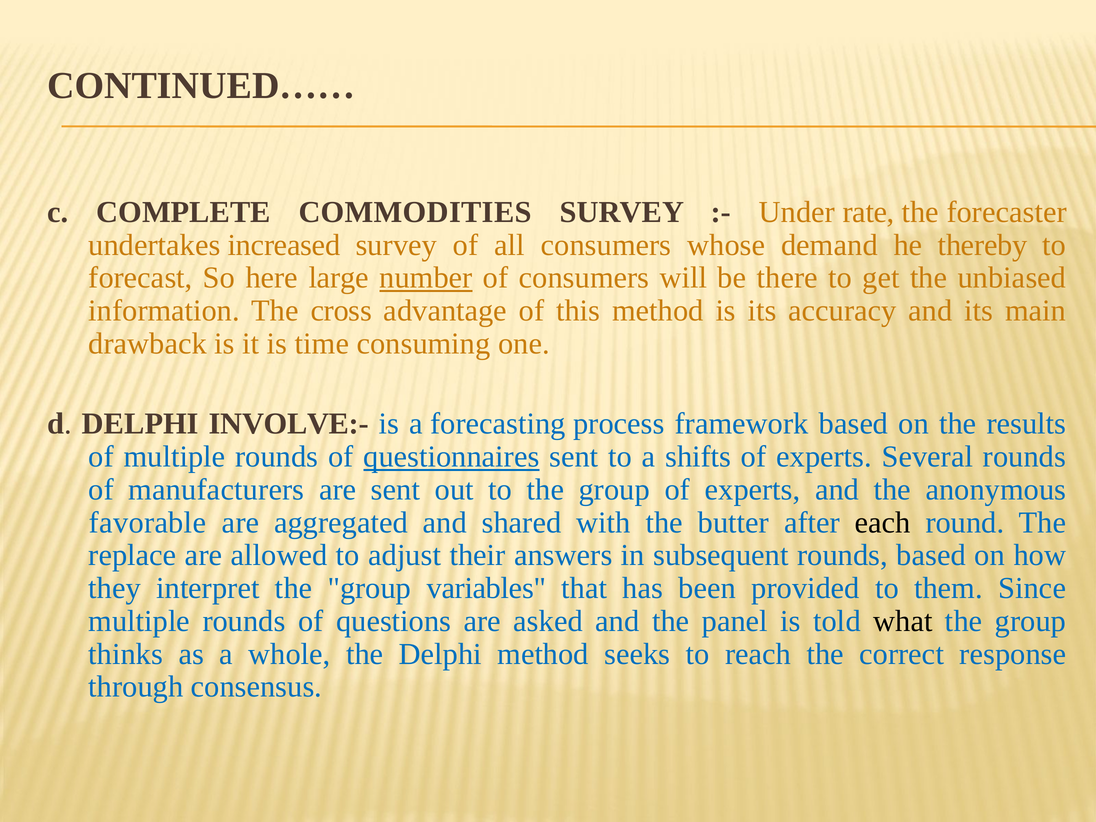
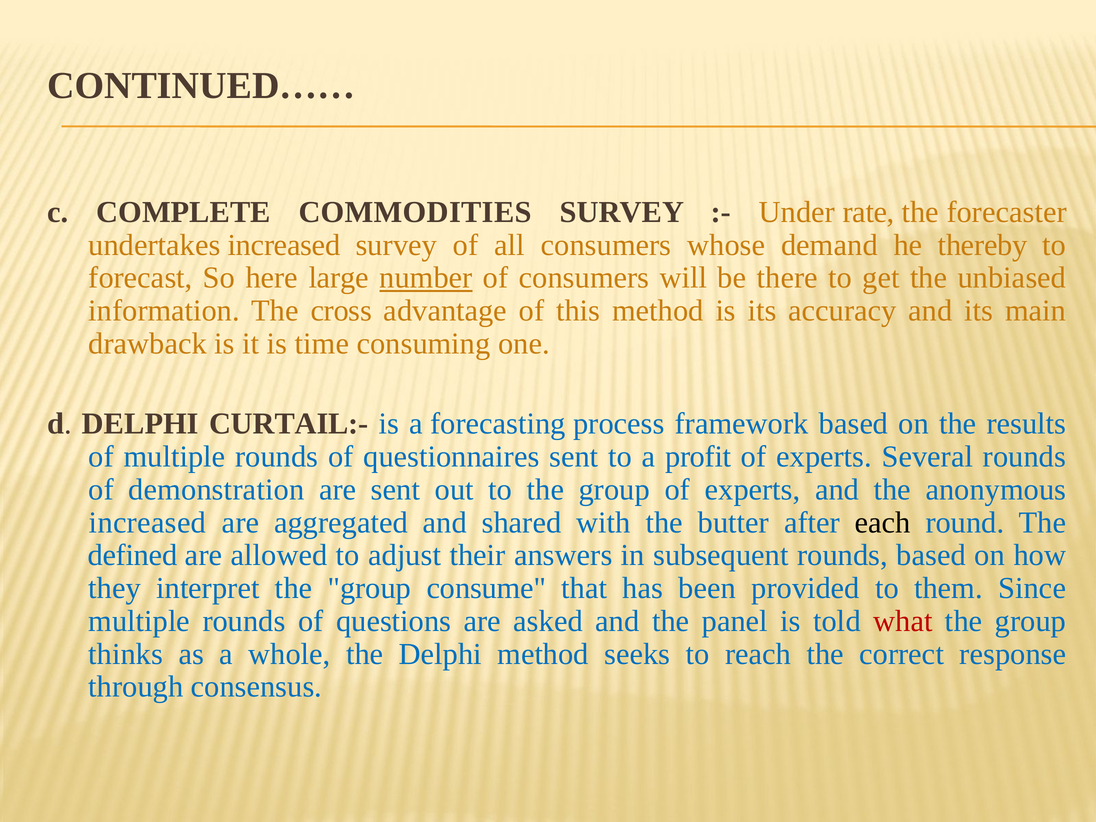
INVOLVE:-: INVOLVE:- -> CURTAIL:- (289, 424)
questionnaires underline: present -> none (451, 457)
shifts: shifts -> profit (698, 457)
manufacturers: manufacturers -> demonstration (216, 490)
favorable: favorable -> increased (148, 523)
replace: replace -> defined (133, 555)
variables: variables -> consume (486, 588)
what colour: black -> red (903, 621)
